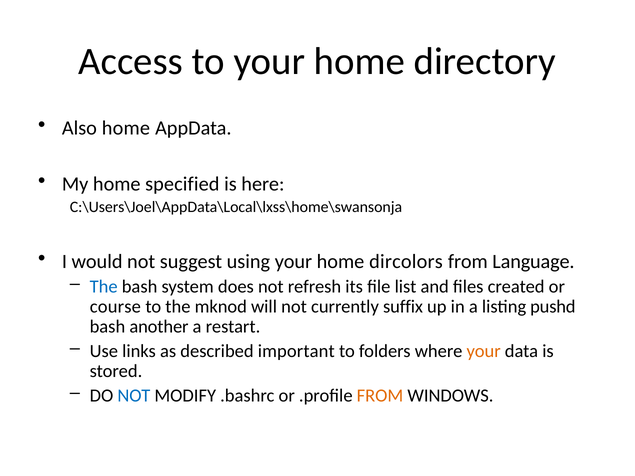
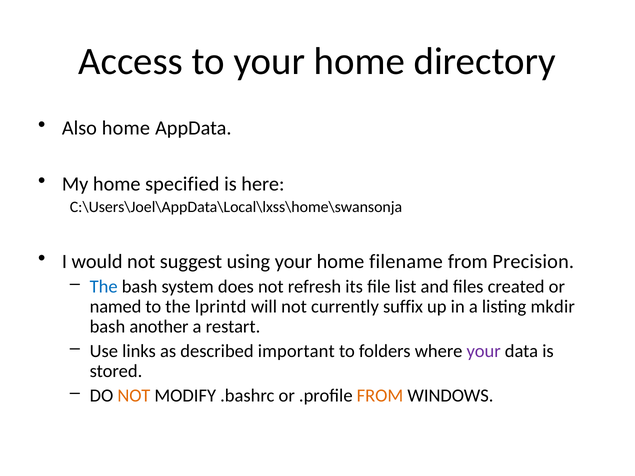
dircolors: dircolors -> filename (406, 262)
Language: Language -> Precision (533, 262)
course: course -> named (116, 307)
mknod: mknod -> lprintd (221, 307)
pushd: pushd -> mkdir (553, 307)
your colour: orange -> purple (484, 351)
NOT colour: blue -> orange (134, 396)
